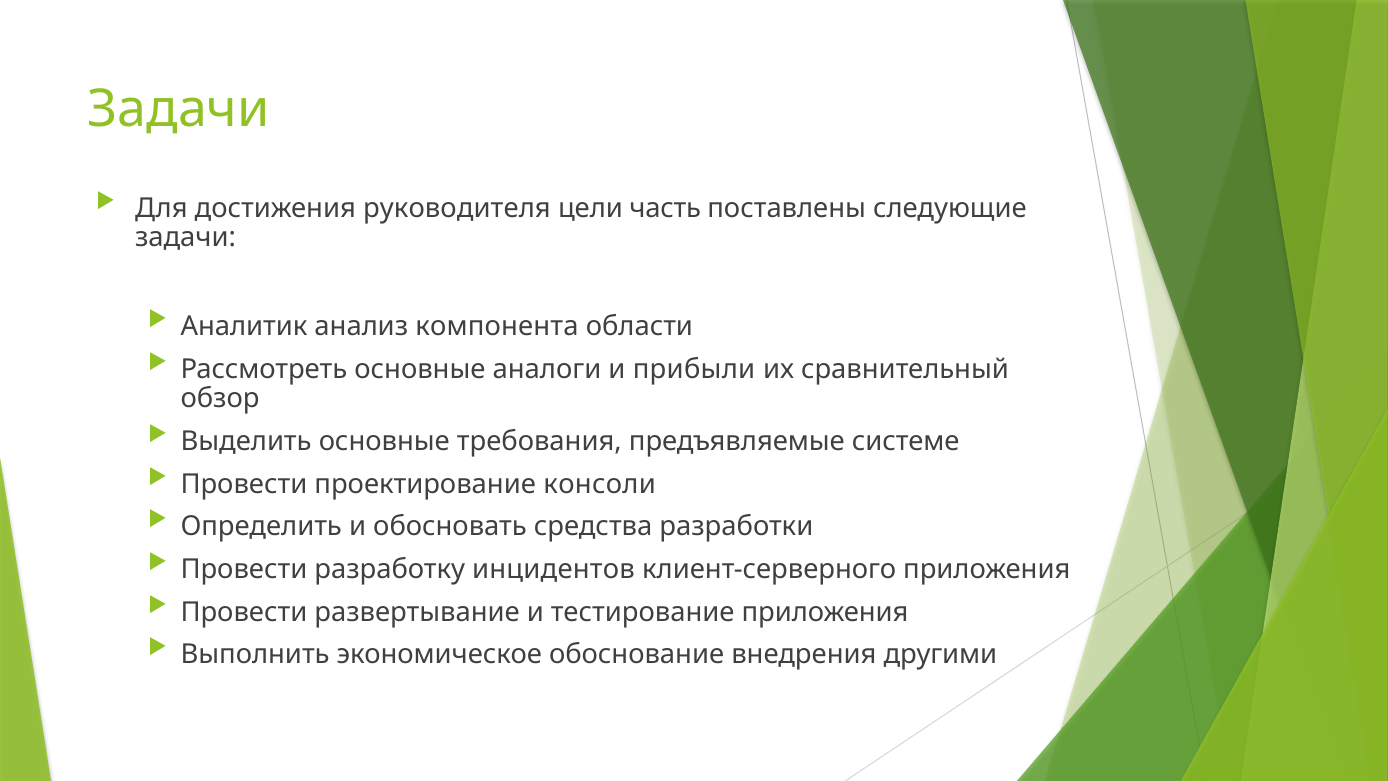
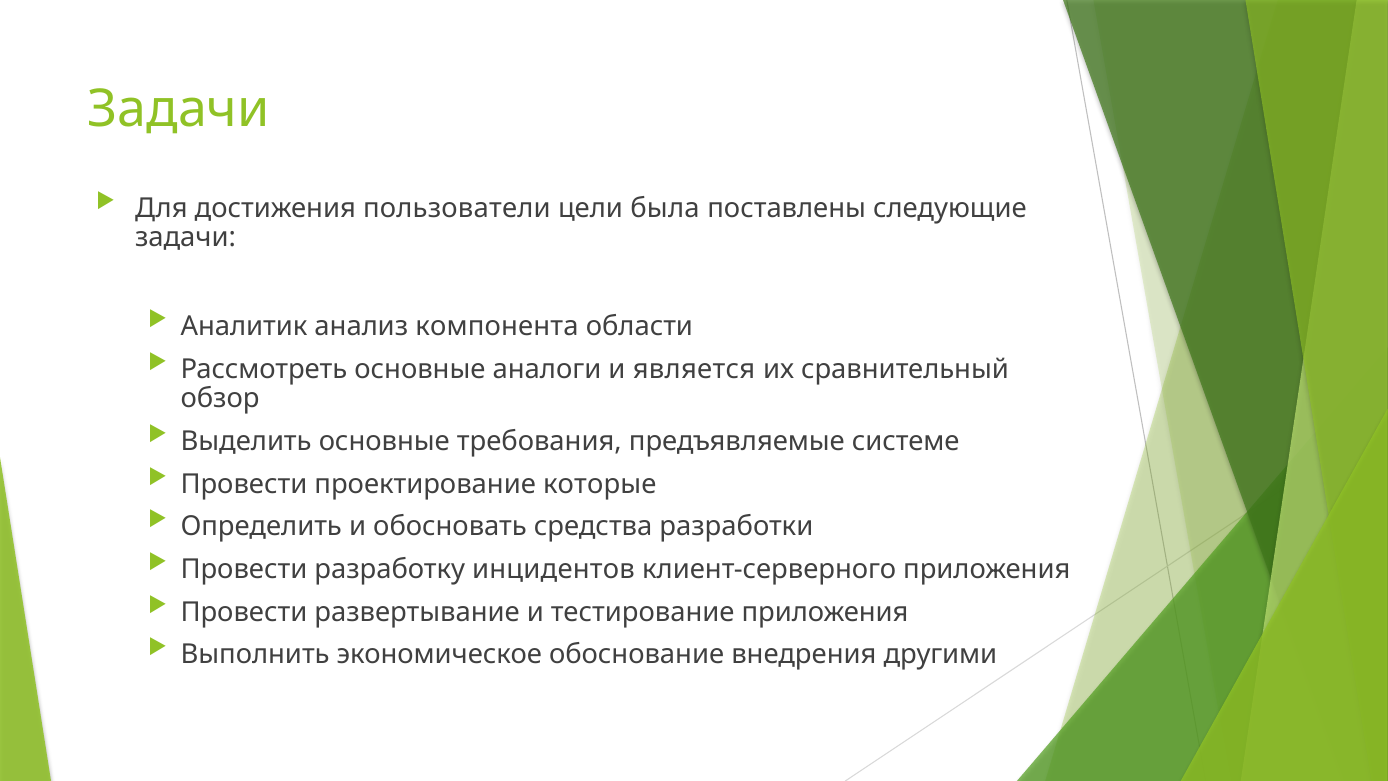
руководителя: руководителя -> пользователи (457, 208)
часть: часть -> была (665, 208)
прибыли: прибыли -> является (694, 369)
консоли: консоли -> которые (600, 484)
